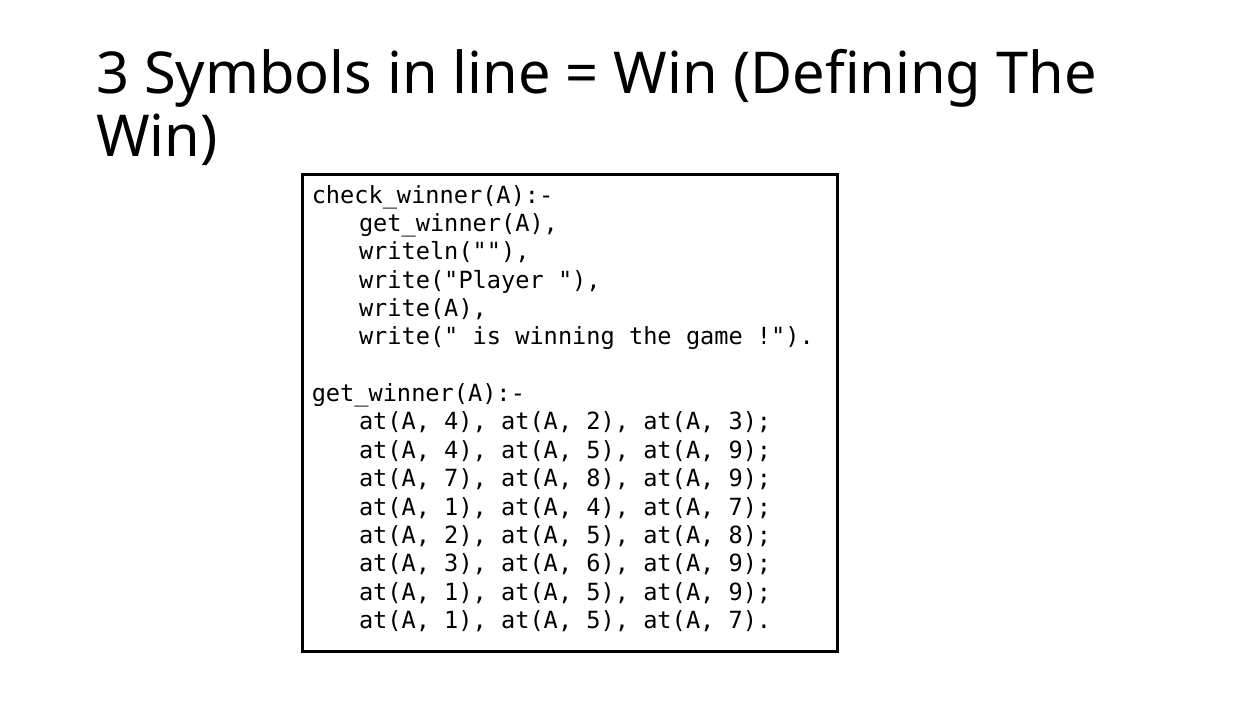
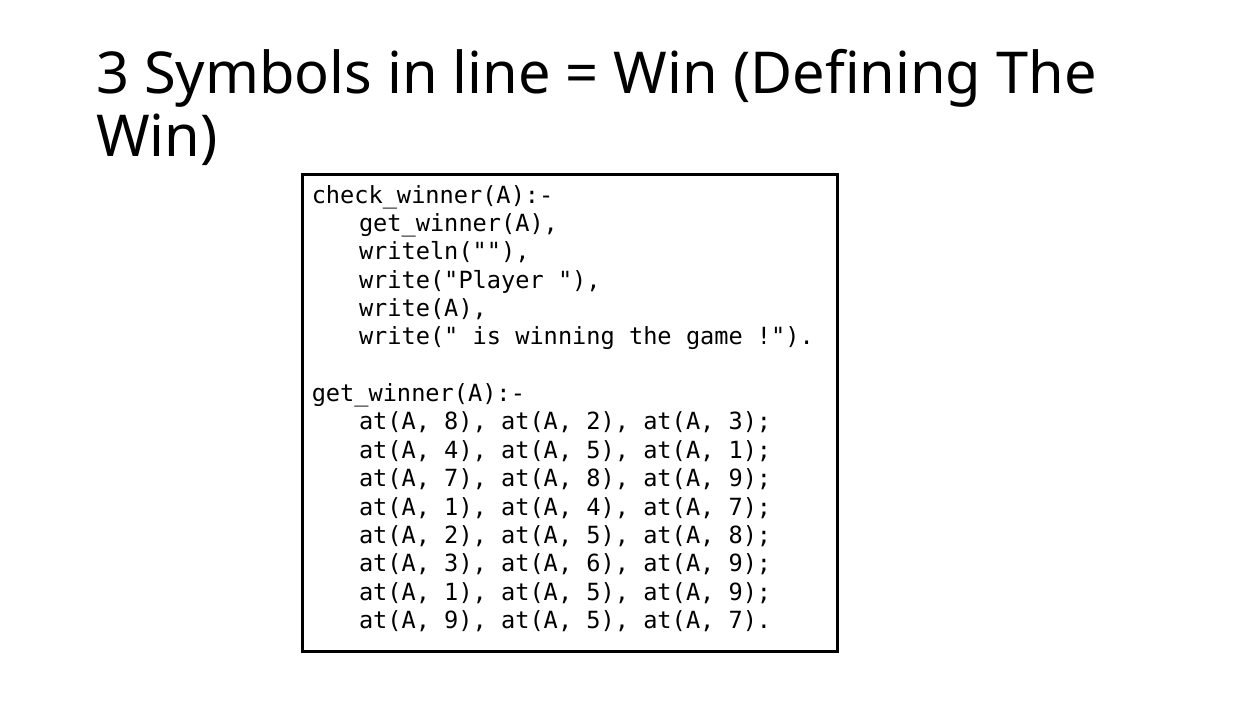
4: 4 -> 8 (466, 422)
9: 9 -> 1 (750, 450)
1: 1 -> 9 (466, 620)
